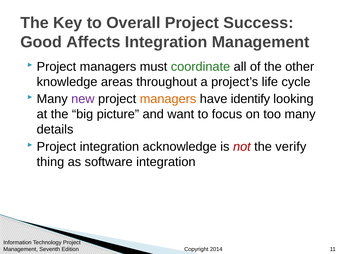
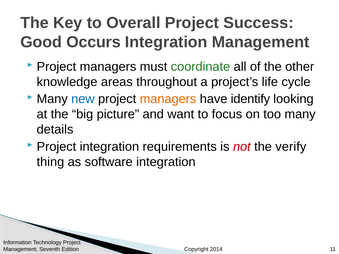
Affects: Affects -> Occurs (94, 42)
new colour: purple -> blue (83, 99)
acknowledge: acknowledge -> requirements (180, 147)
